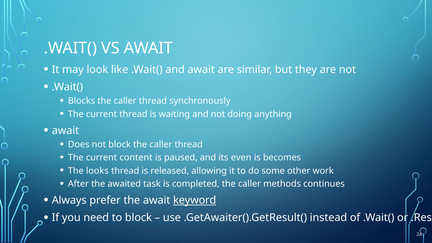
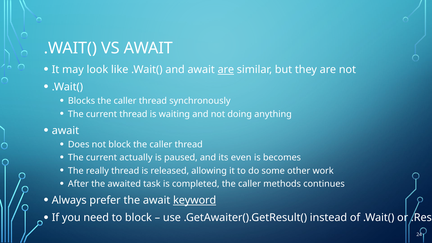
are underline: none -> present (226, 70)
content: content -> actually (136, 158)
looks: looks -> really (97, 171)
